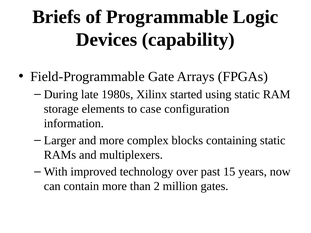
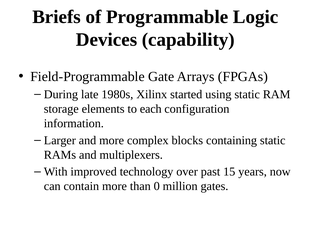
case: case -> each (151, 109)
2: 2 -> 0 (157, 186)
